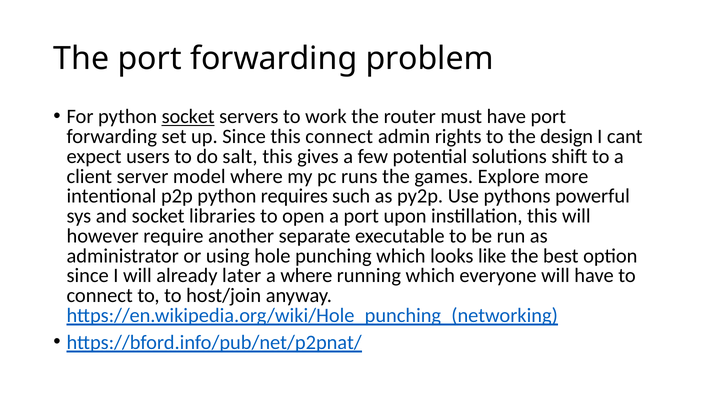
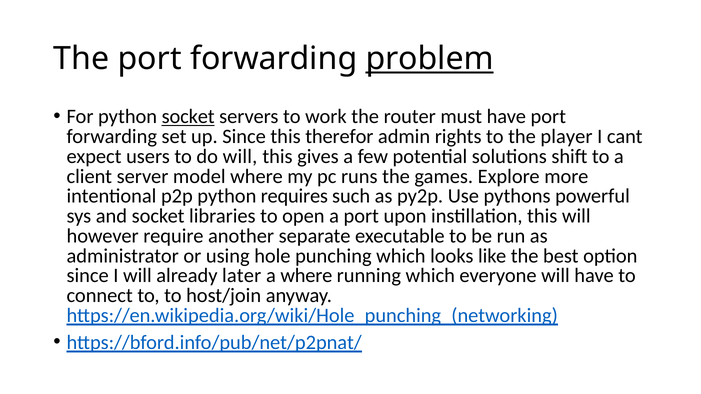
problem underline: none -> present (430, 59)
this connect: connect -> therefor (339, 137)
design: design -> player (567, 137)
do salt: salt -> will (240, 157)
